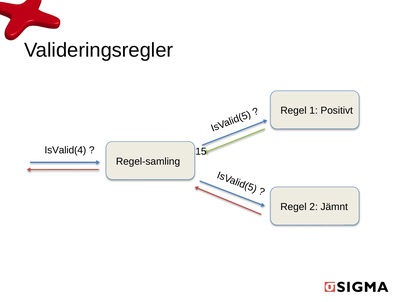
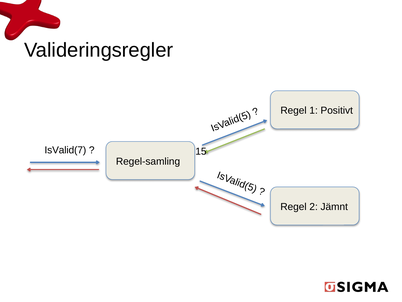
IsValid(4: IsValid(4 -> IsValid(7 (65, 150)
